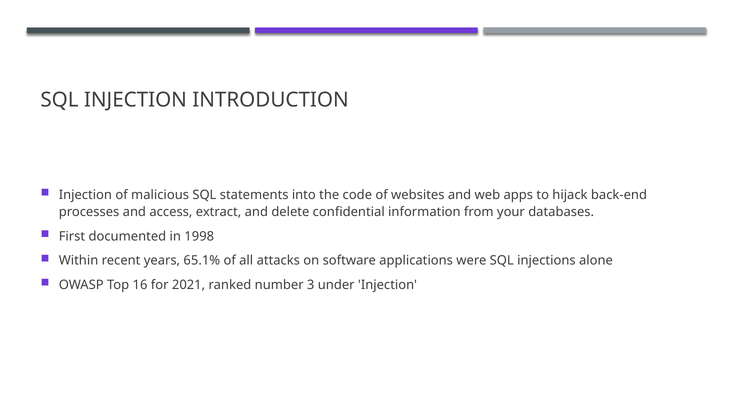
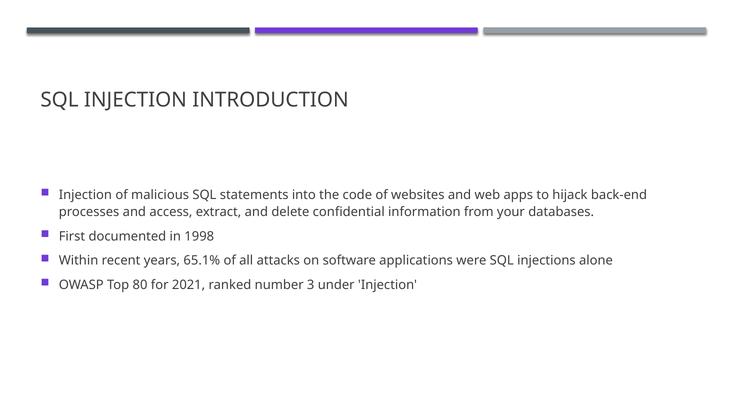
16: 16 -> 80 (140, 285)
